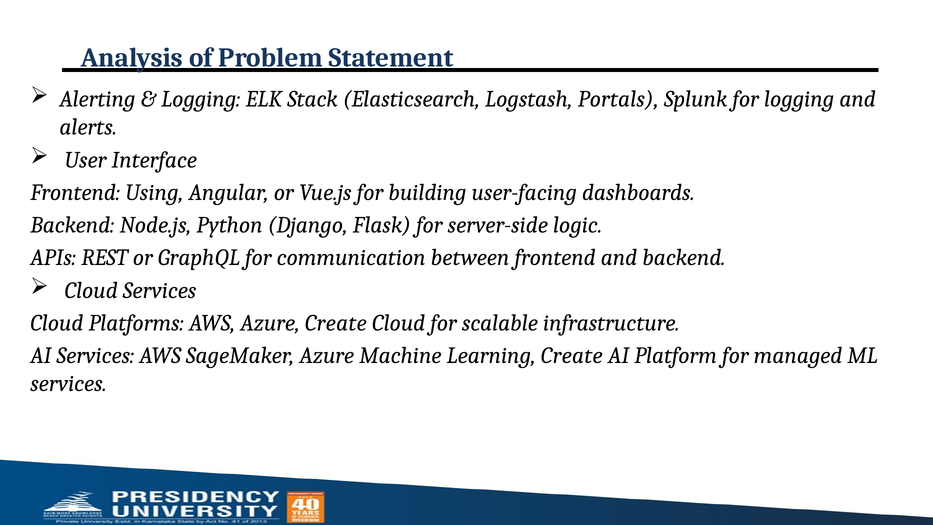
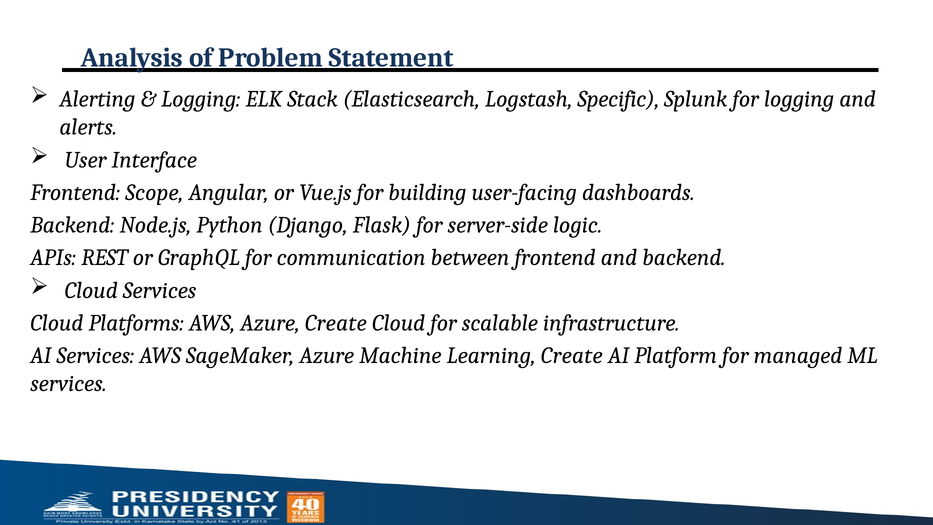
Portals: Portals -> Specific (618, 99)
Using: Using -> Scope (154, 192)
